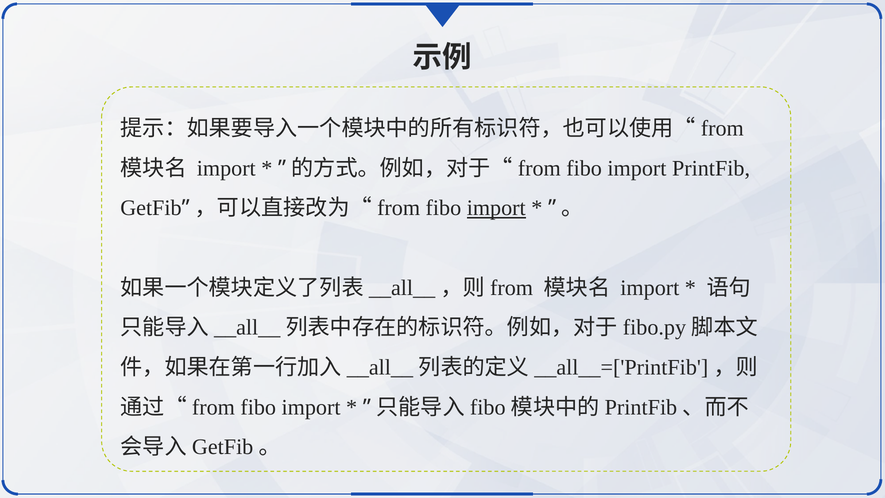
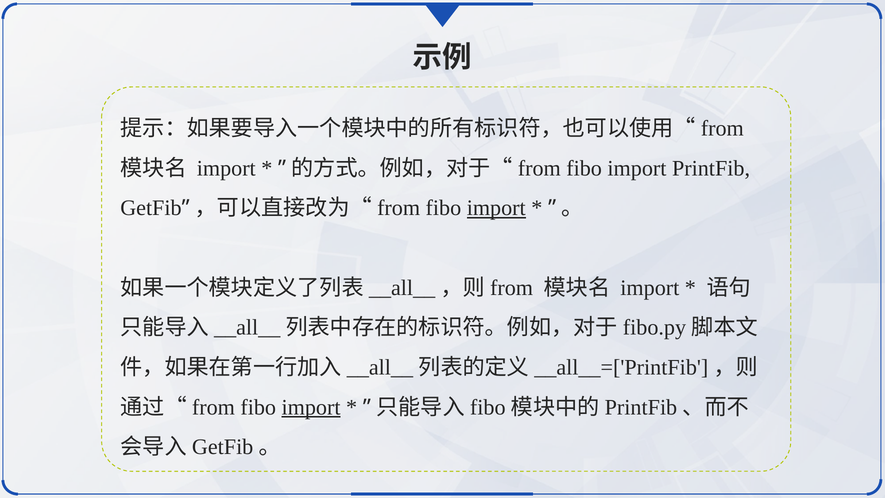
import underline: none -> present (311, 407)
